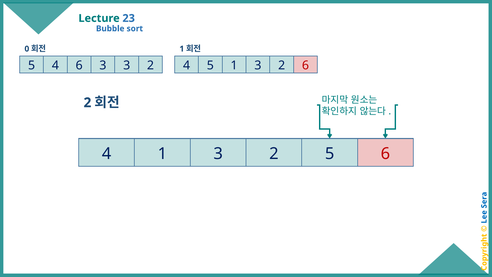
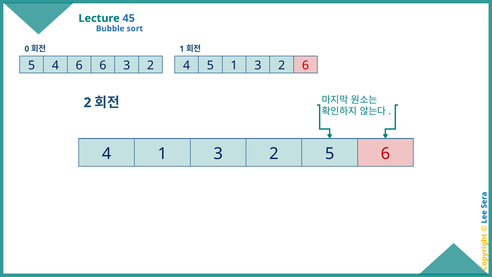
23: 23 -> 45 (129, 18)
6 3: 3 -> 6 (103, 65)
